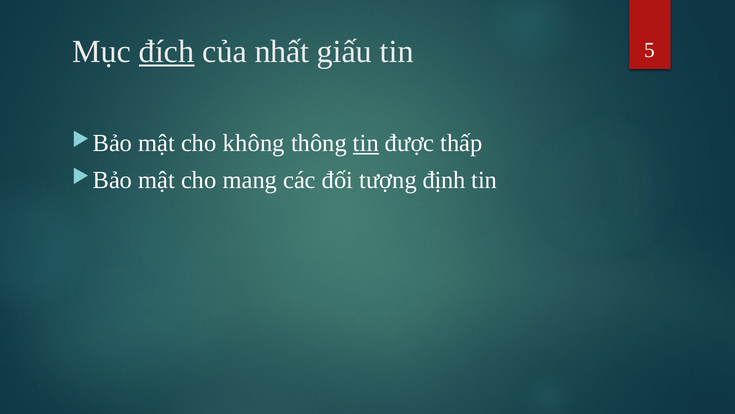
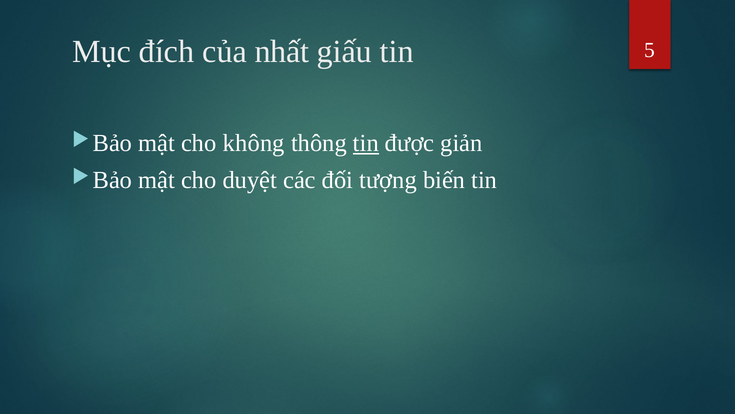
đích underline: present -> none (167, 52)
thấp: thấp -> giản (461, 143)
mang: mang -> duyệt (250, 180)
định: định -> biến (444, 180)
